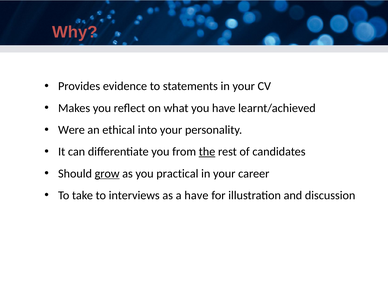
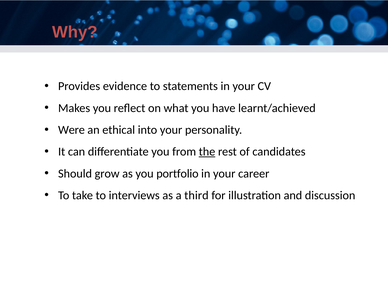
grow underline: present -> none (107, 174)
practical: practical -> portfolio (177, 174)
a have: have -> third (196, 195)
